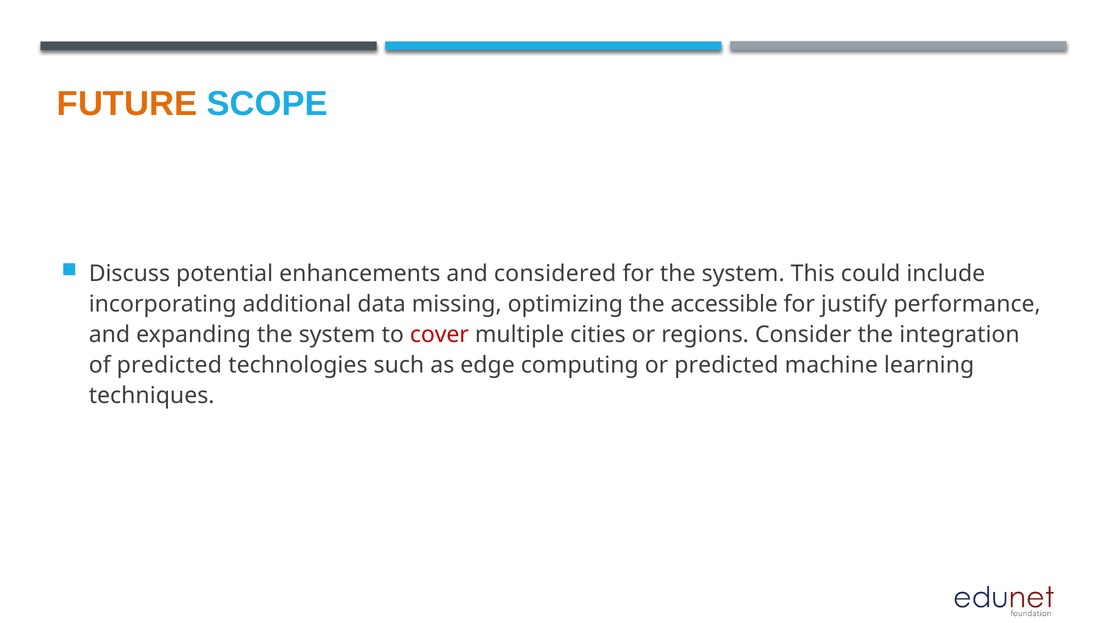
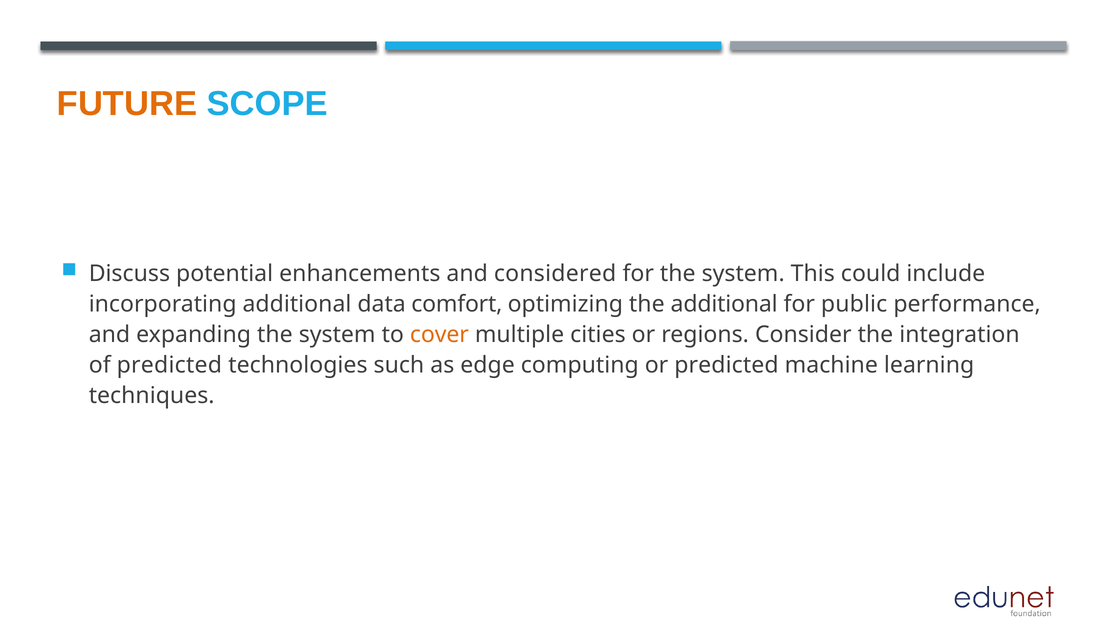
missing: missing -> comfort (457, 304)
the accessible: accessible -> additional (724, 304)
justify: justify -> public (854, 304)
cover colour: red -> orange (439, 335)
